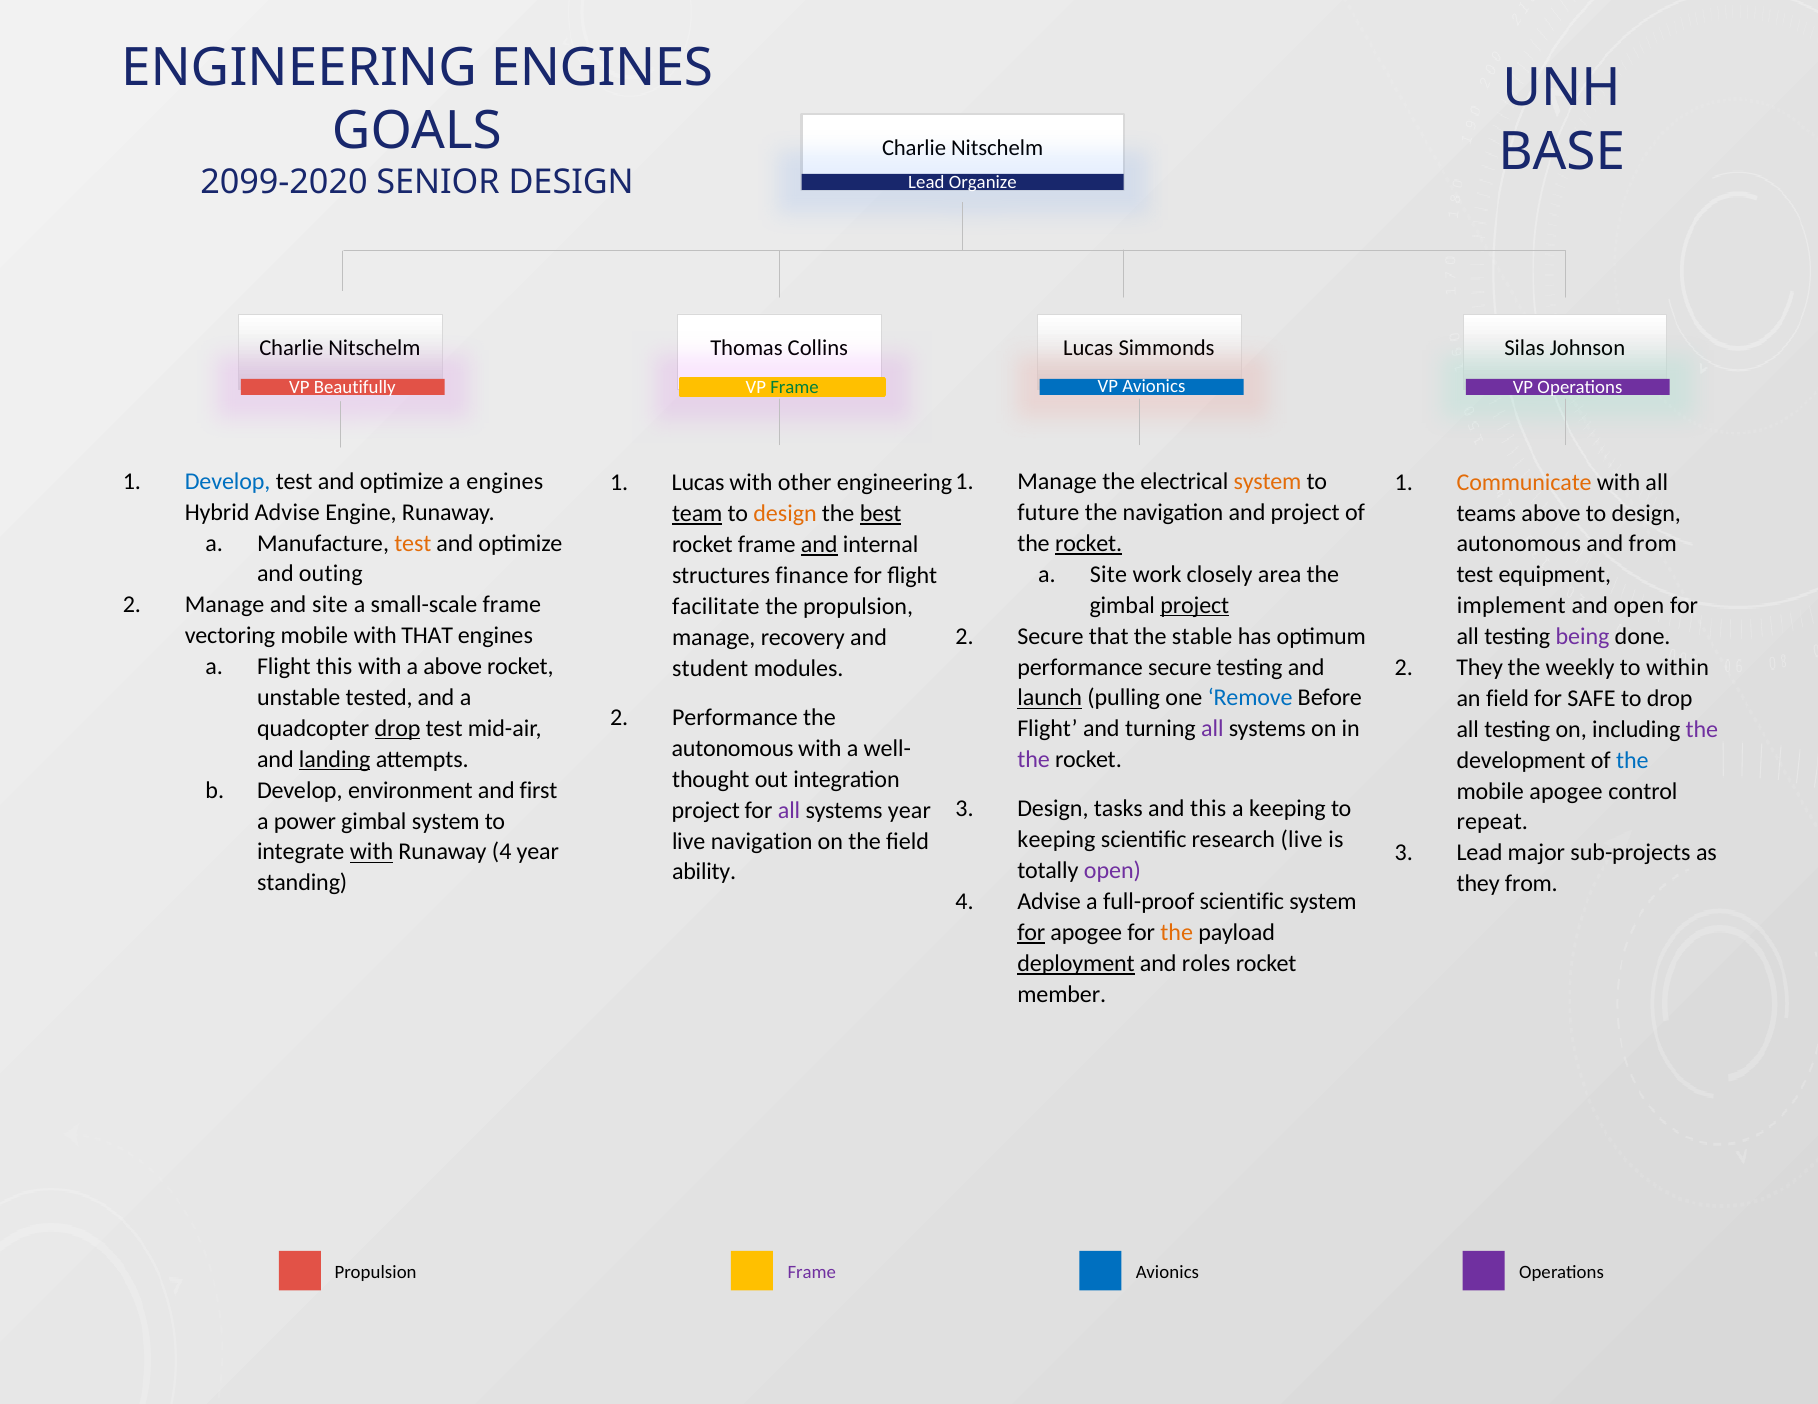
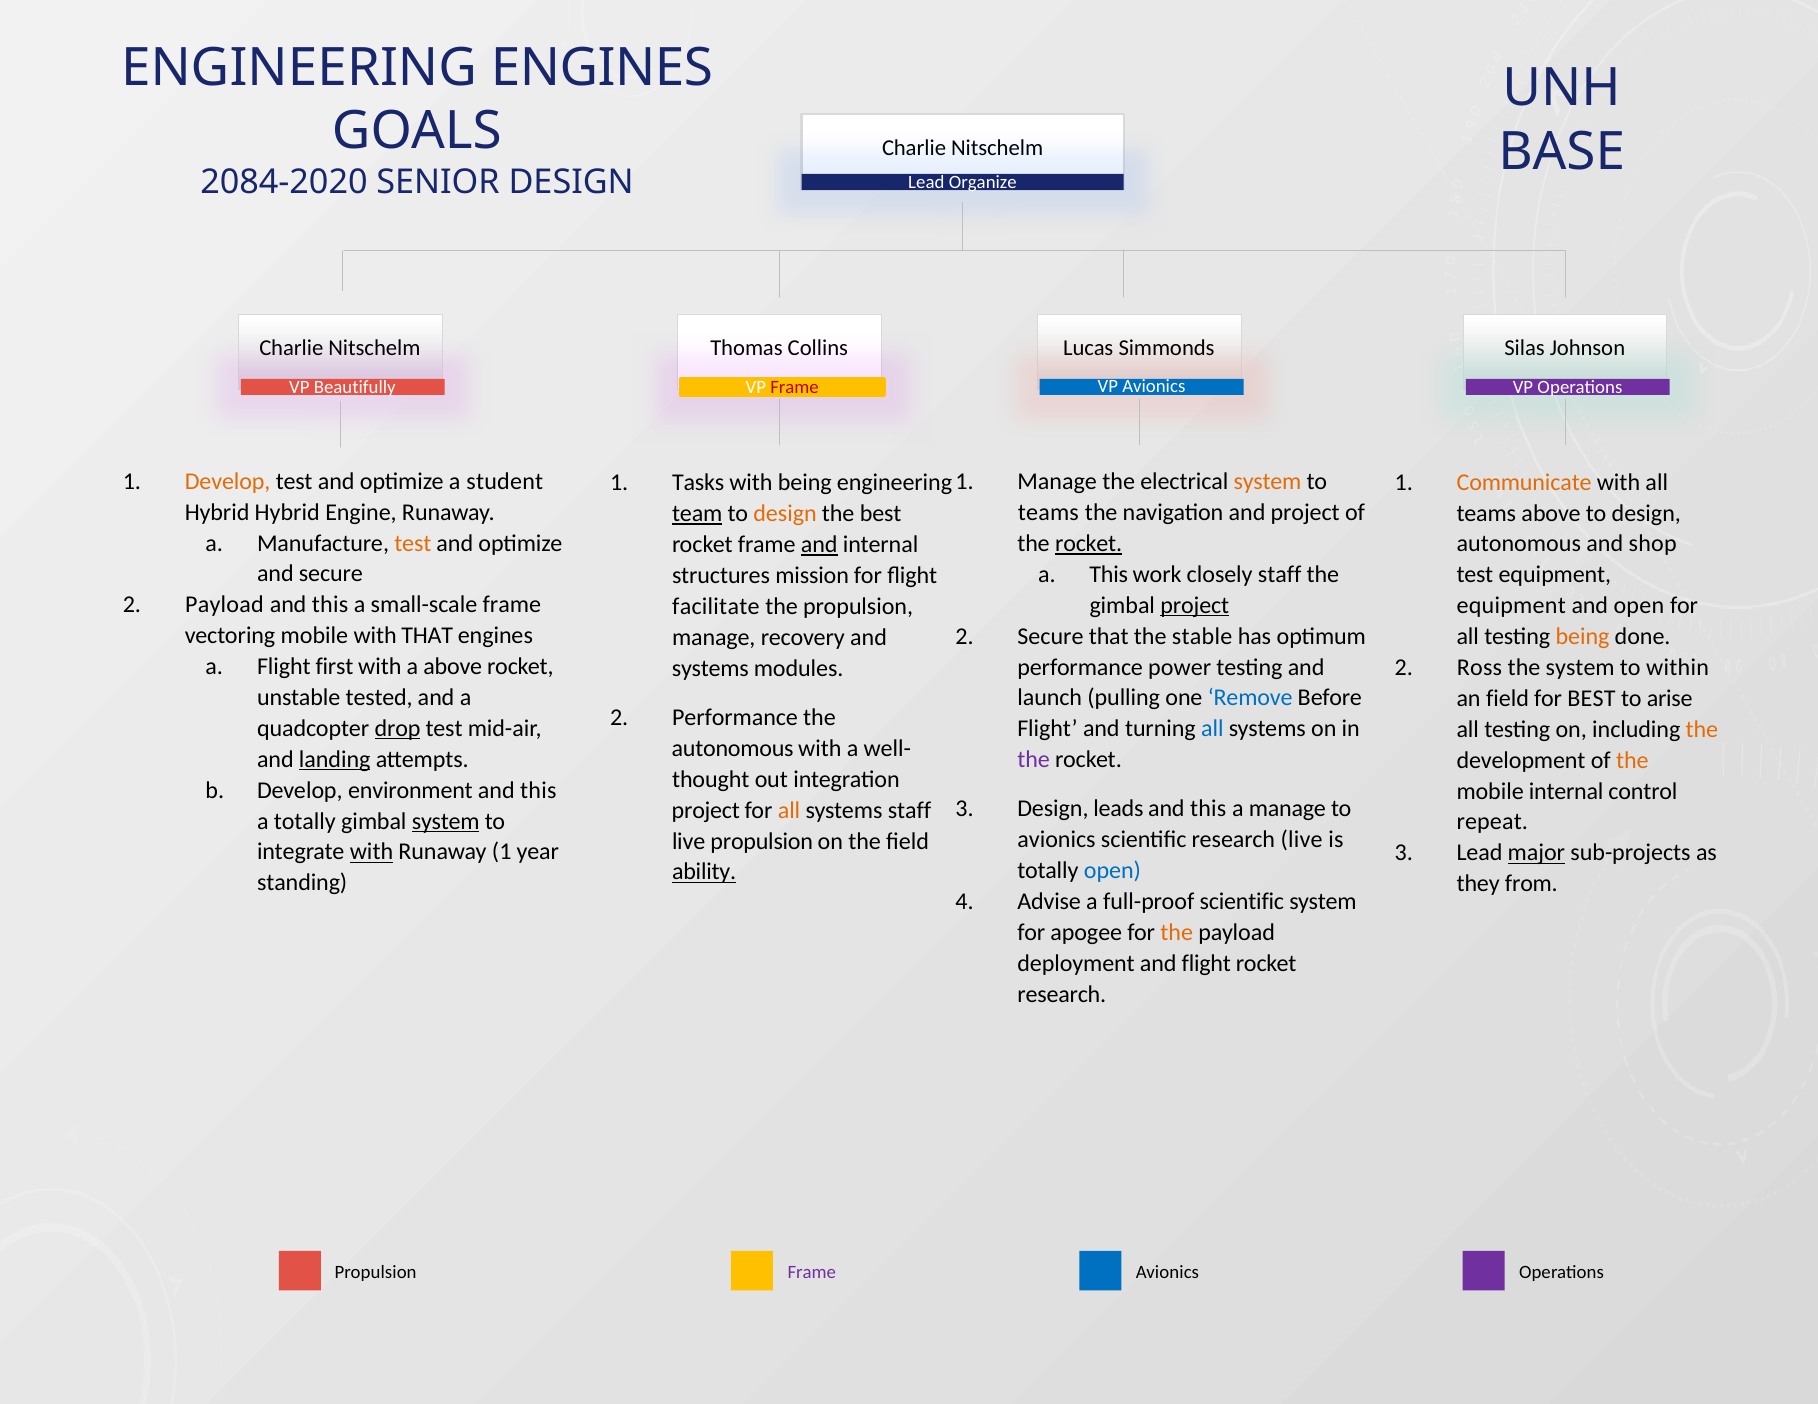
2099-2020: 2099-2020 -> 2084-2020 (284, 182)
Frame colour: green -> red (795, 387)
Develop colour: blue -> orange (228, 482)
a engines: engines -> student (505, 482)
Lucas: Lucas -> Tasks (698, 483)
with other: other -> being (805, 483)
Hybrid Advise: Advise -> Hybrid (287, 512)
future: future -> teams (1048, 513)
best underline: present -> none (881, 514)
and from: from -> shop (1653, 544)
and outing: outing -> secure (331, 574)
a Site: Site -> This (1109, 575)
closely area: area -> staff (1280, 575)
finance: finance -> mission (812, 576)
2 Manage: Manage -> Payload (224, 605)
site: site -> this (330, 605)
implement: implement -> equipment (1511, 606)
being colour: purple -> orange (1583, 637)
Flight this: this -> first (334, 667)
performance secure: secure -> power (1180, 668)
2 They: They -> Ross (1479, 668)
the weekly: weekly -> system (1580, 668)
student: student -> systems (710, 669)
launch underline: present -> none (1050, 698)
for SAFE: SAFE -> BEST (1592, 699)
to drop: drop -> arise (1670, 699)
all colour: purple -> blue (1212, 729)
the colour: purple -> orange (1702, 730)
the colour: blue -> orange (1632, 761)
first: first -> this (538, 791)
mobile apogee: apogee -> internal (1566, 792)
tasks: tasks -> leads (1118, 810)
a keeping: keeping -> manage (1287, 810)
all colour: purple -> orange (789, 811)
systems year: year -> staff (909, 811)
a power: power -> totally (305, 822)
system underline: none -> present (446, 822)
keeping: keeping -> avionics (1056, 840)
live navigation: navigation -> propulsion (762, 842)
Runaway 4: 4 -> 1 (502, 852)
major underline: none -> present (1536, 853)
open colour: purple -> blue (1112, 871)
ability underline: none -> present (704, 872)
for underline: present -> none (1031, 933)
deployment underline: present -> none (1076, 964)
and roles: roles -> flight (1206, 964)
member: member -> research (1062, 995)
